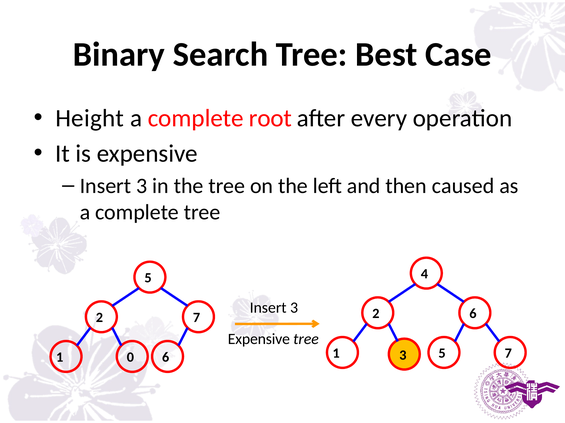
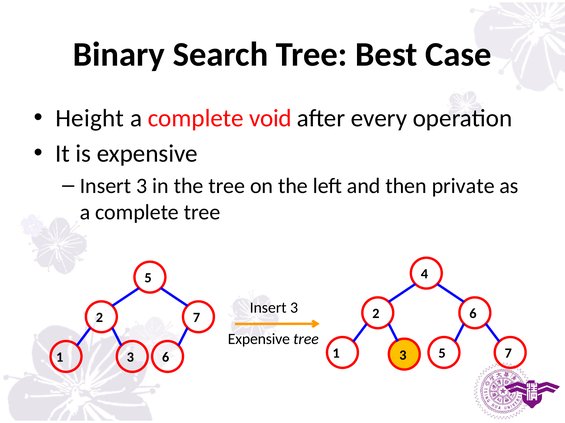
root: root -> void (270, 119)
caused: caused -> private (463, 186)
0: 0 -> 3 (130, 358)
